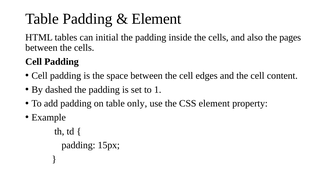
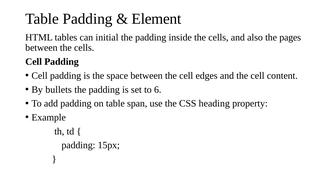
dashed: dashed -> bullets (59, 89)
1: 1 -> 6 (158, 89)
only: only -> span (137, 103)
CSS element: element -> heading (214, 103)
